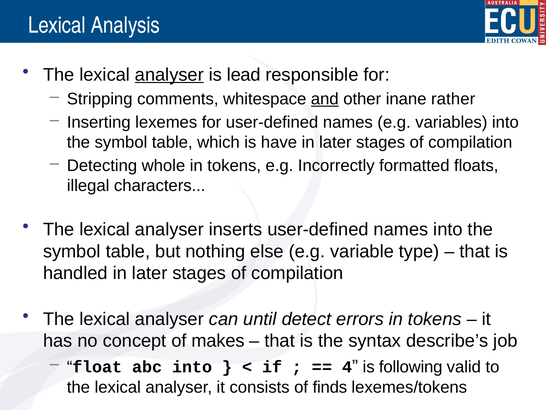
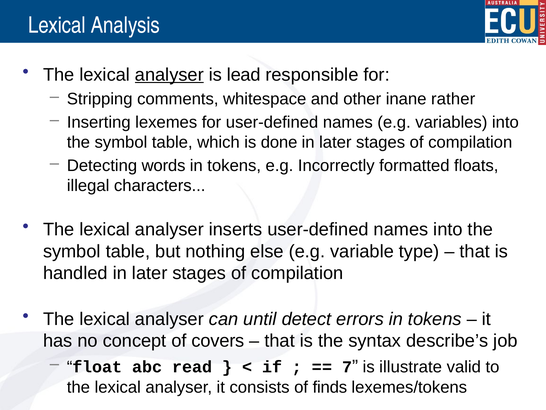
and underline: present -> none (325, 99)
have: have -> done (279, 142)
whole: whole -> words (164, 165)
makes: makes -> covers (218, 340)
abc into: into -> read (192, 366)
4: 4 -> 7 (347, 366)
following: following -> illustrate (411, 366)
